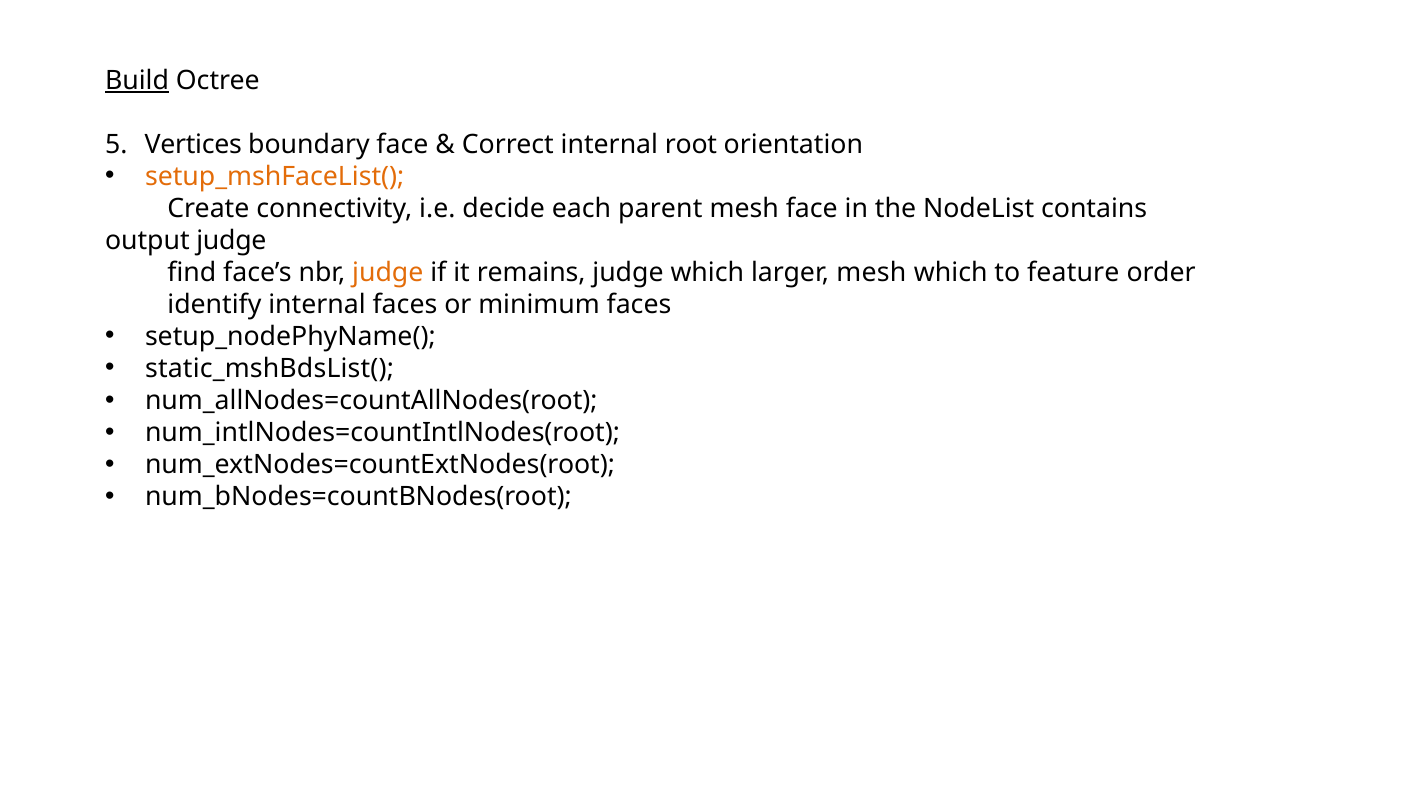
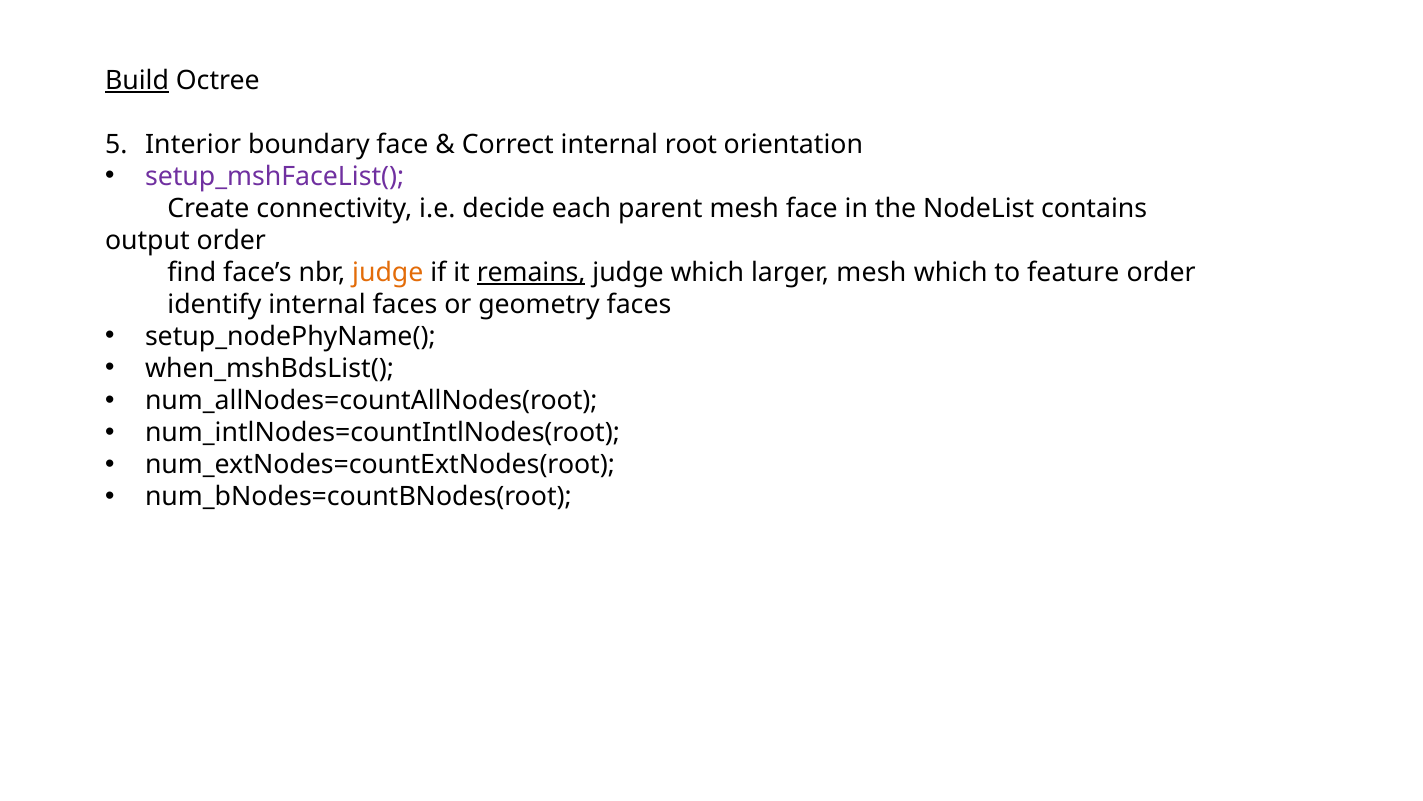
Vertices: Vertices -> Interior (193, 144)
setup_mshFaceList( colour: orange -> purple (275, 176)
output judge: judge -> order (231, 240)
remains underline: none -> present (531, 272)
minimum: minimum -> geometry (539, 304)
static_mshBdsList(: static_mshBdsList( -> when_mshBdsList( (270, 368)
